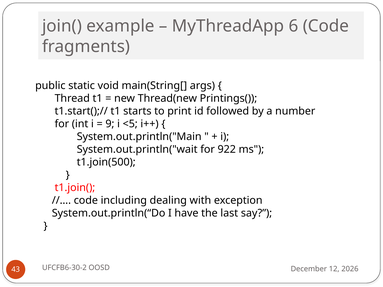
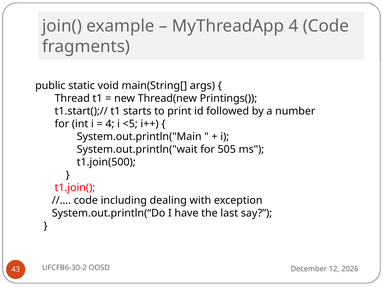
MyThreadApp 6: 6 -> 4 (293, 26)
9: 9 -> 4 (110, 124)
922: 922 -> 505 (227, 149)
